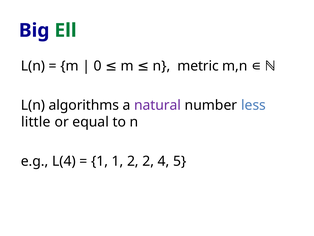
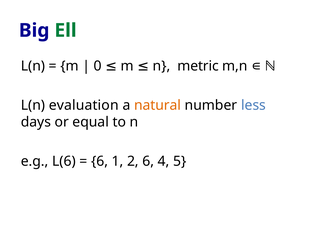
algorithms: algorithms -> evaluation (84, 105)
natural colour: purple -> orange (158, 105)
little: little -> days (36, 122)
L(4: L(4 -> L(6 (64, 161)
1: 1 -> 6 (100, 161)
2 2: 2 -> 6 (148, 161)
